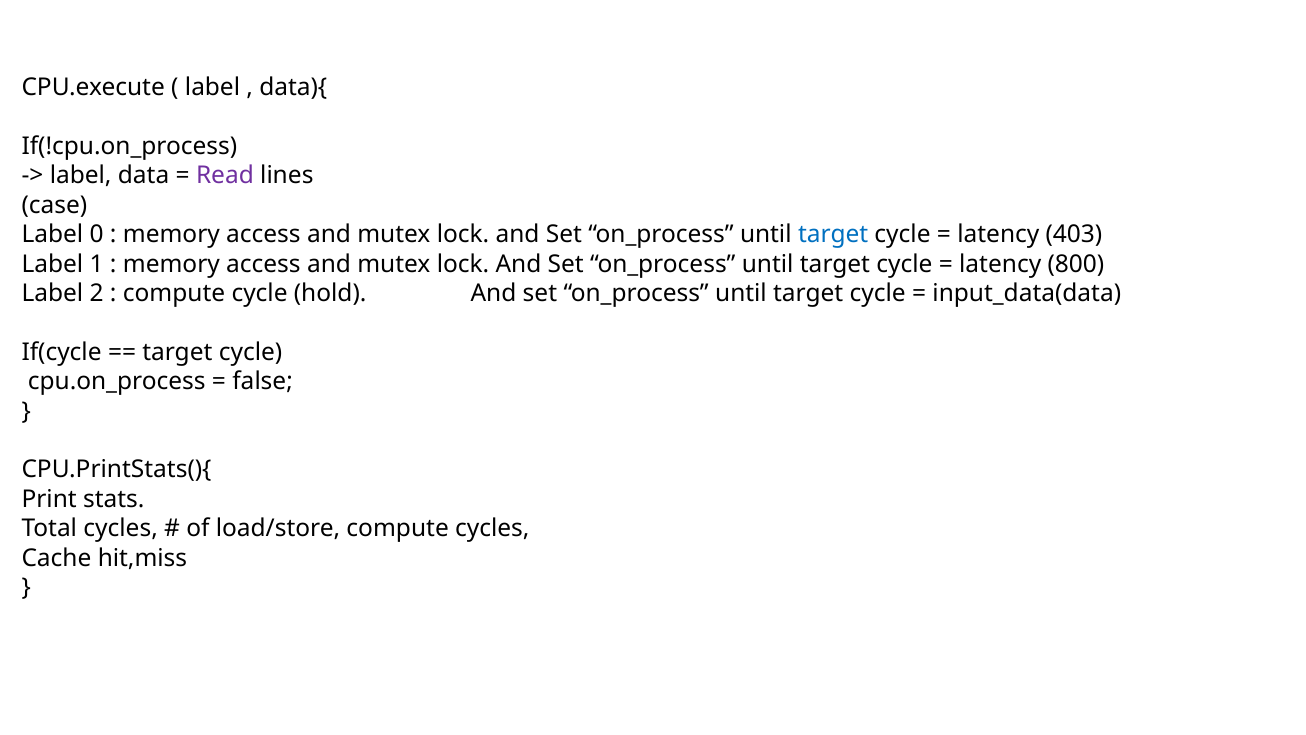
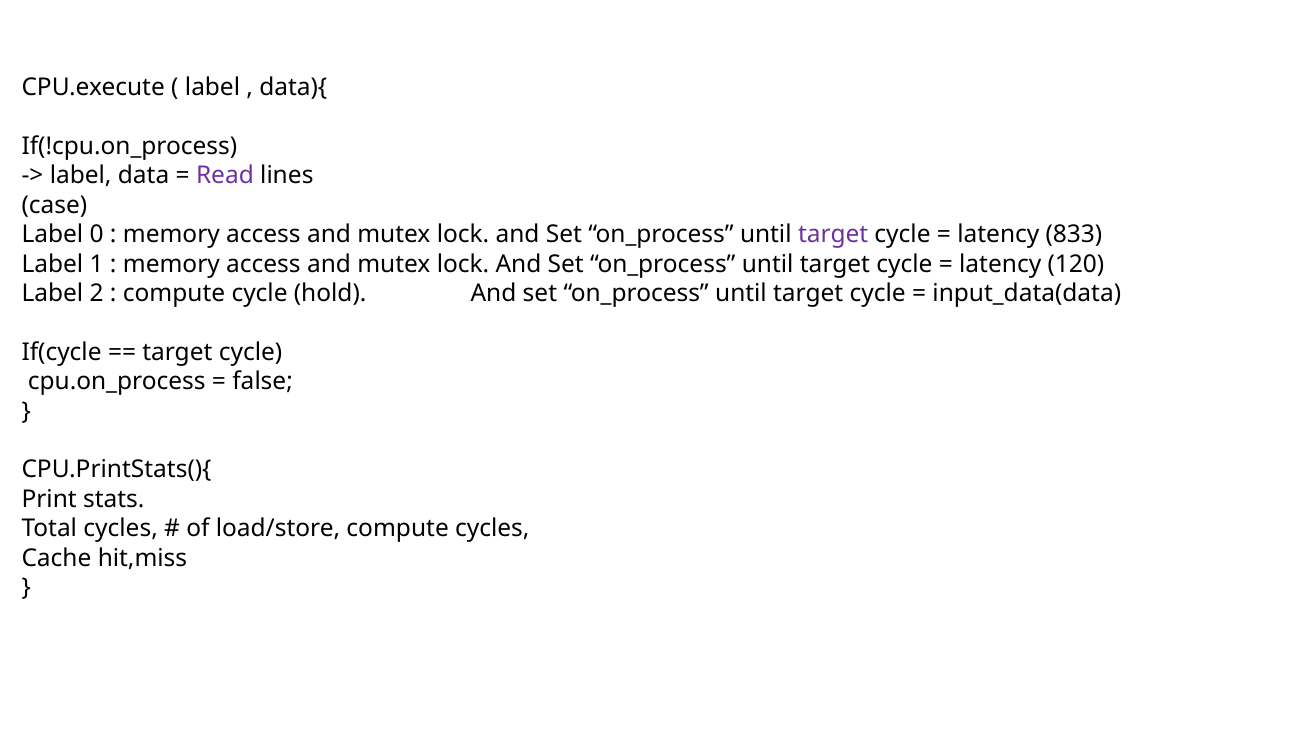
target colour: blue -> purple (833, 235)
403: 403 -> 833 (1074, 235)
800: 800 -> 120 (1076, 264)
